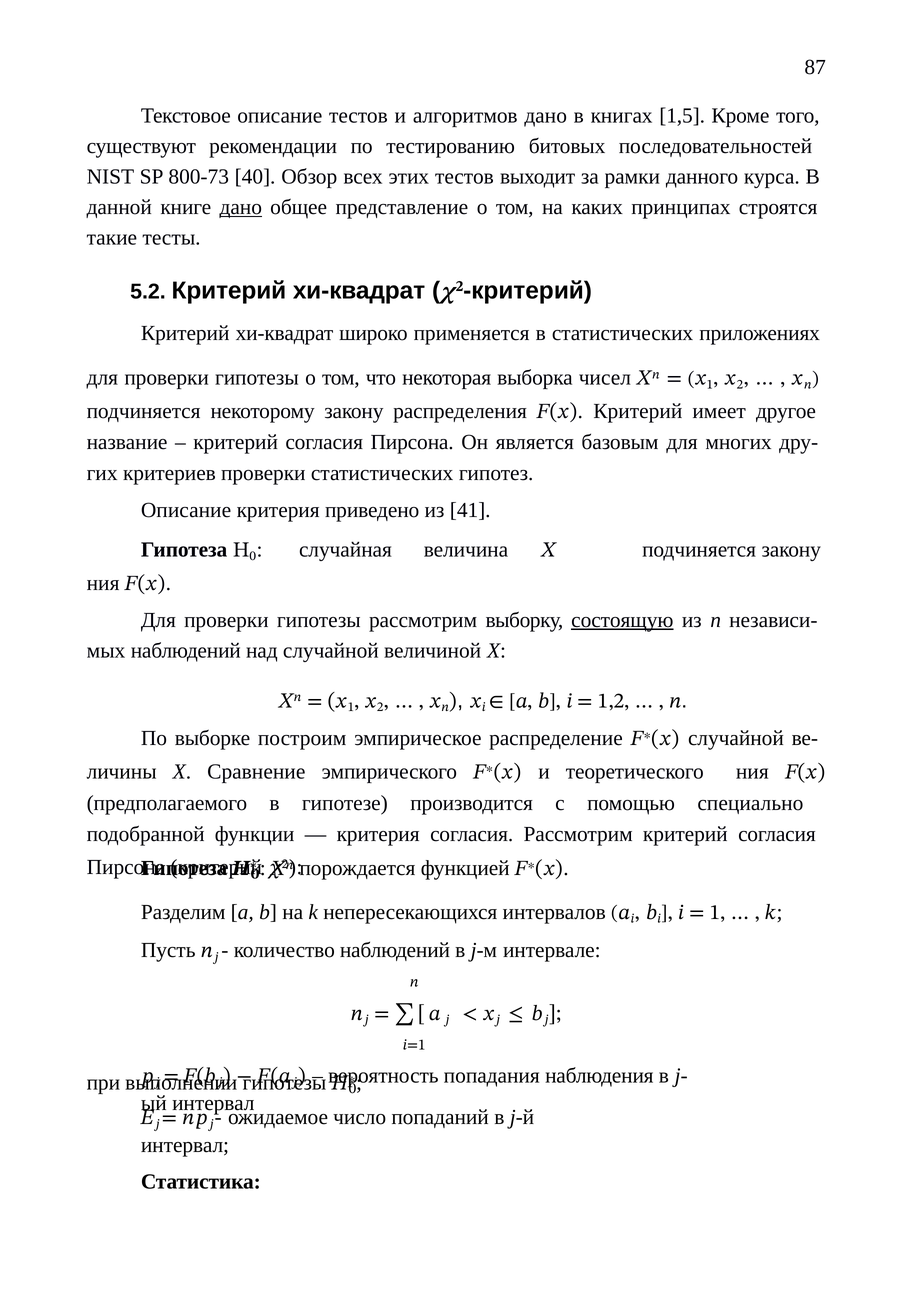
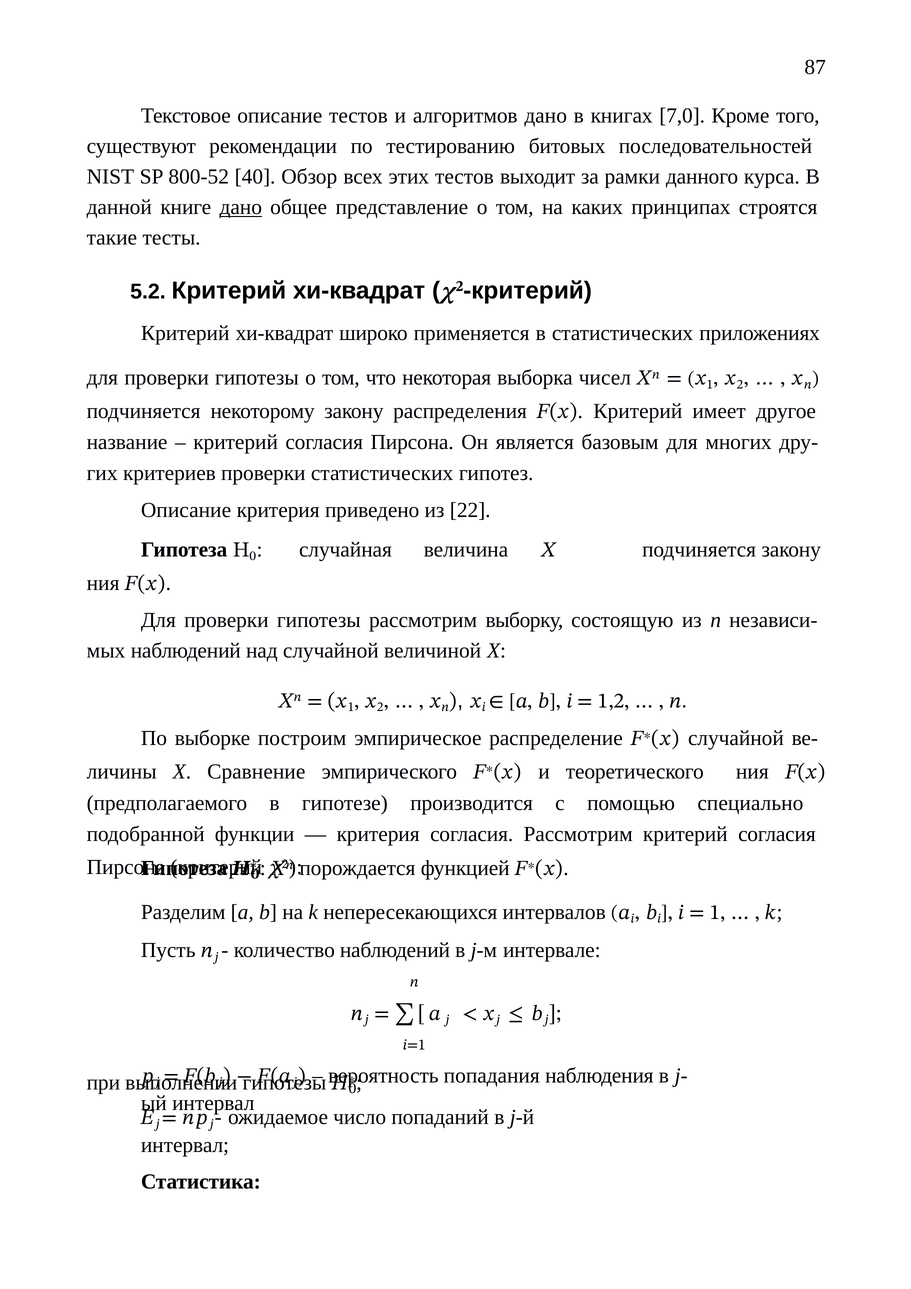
1,5: 1,5 -> 7,0 (682, 116)
800-73: 800-73 -> 800-52 (199, 177)
41: 41 -> 22 (470, 510)
состоящую underline: present -> none (622, 620)
